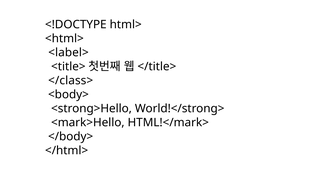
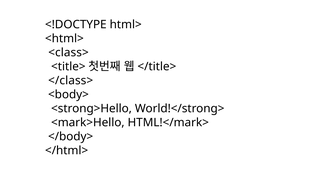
<label>: <label> -> <class> (69, 53)
